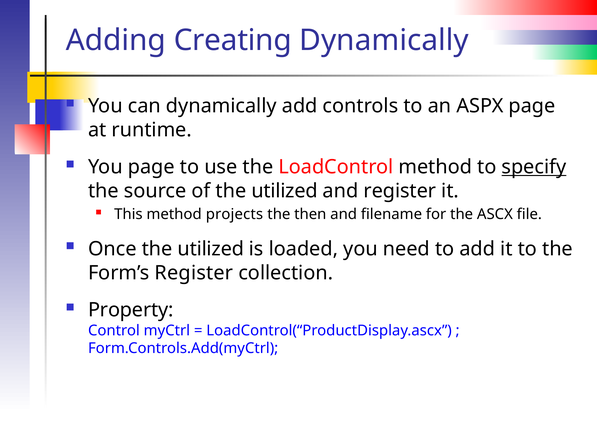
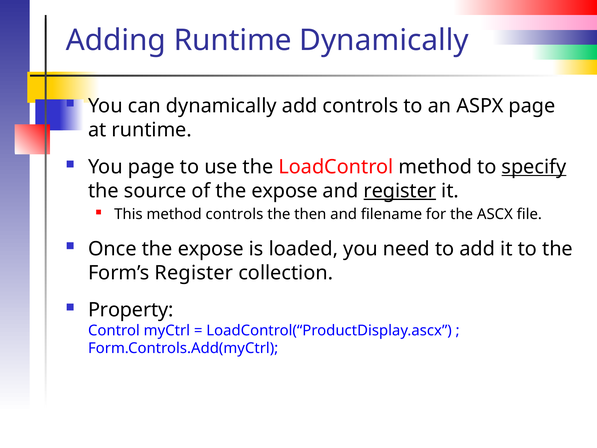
Adding Creating: Creating -> Runtime (233, 40)
of the utilized: utilized -> expose (285, 191)
register underline: none -> present (400, 191)
method projects: projects -> controls (234, 214)
Once the utilized: utilized -> expose (211, 249)
